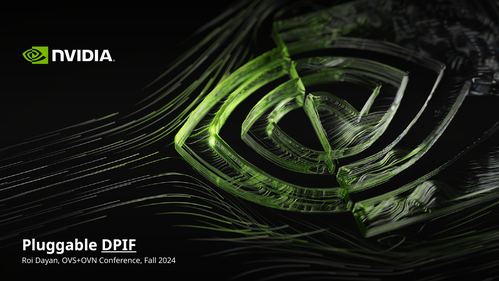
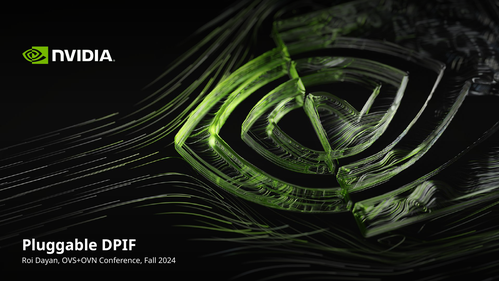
DPIF underline: present -> none (119, 245)
